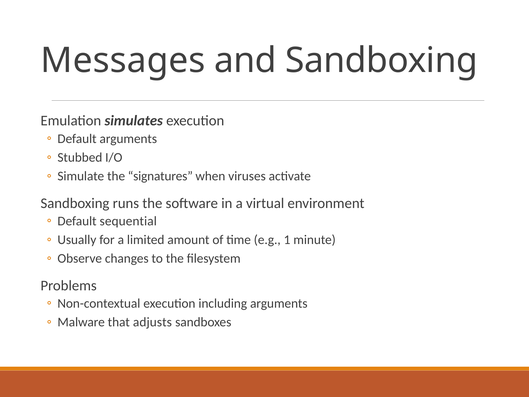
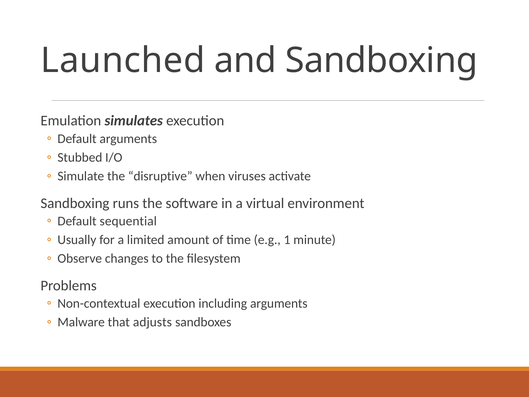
Messages: Messages -> Launched (123, 61)
signatures: signatures -> disruptive (160, 176)
